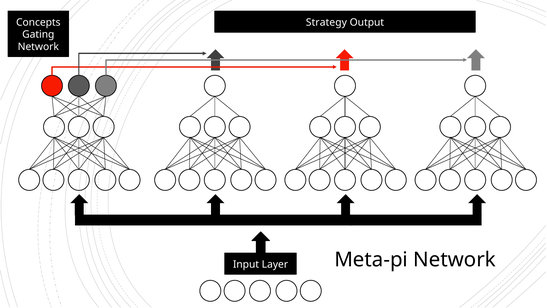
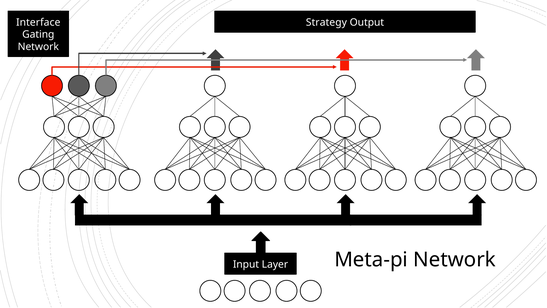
Concepts: Concepts -> Interface (38, 22)
